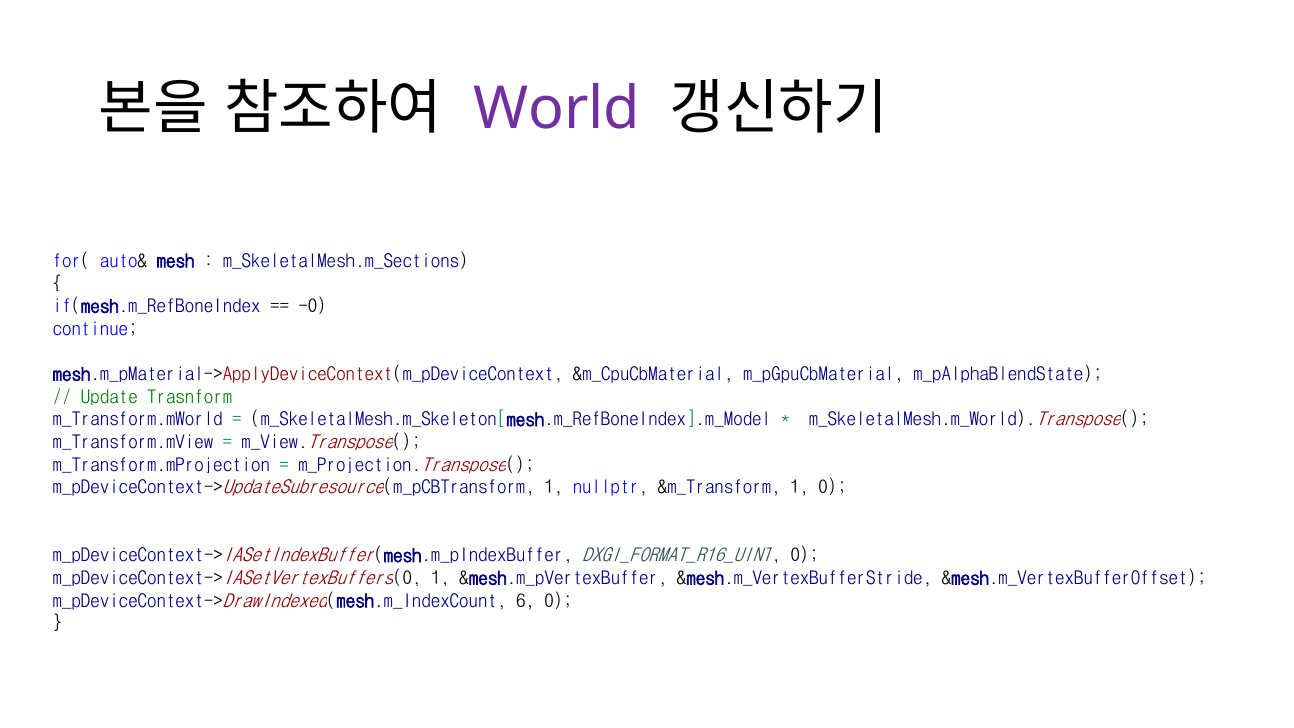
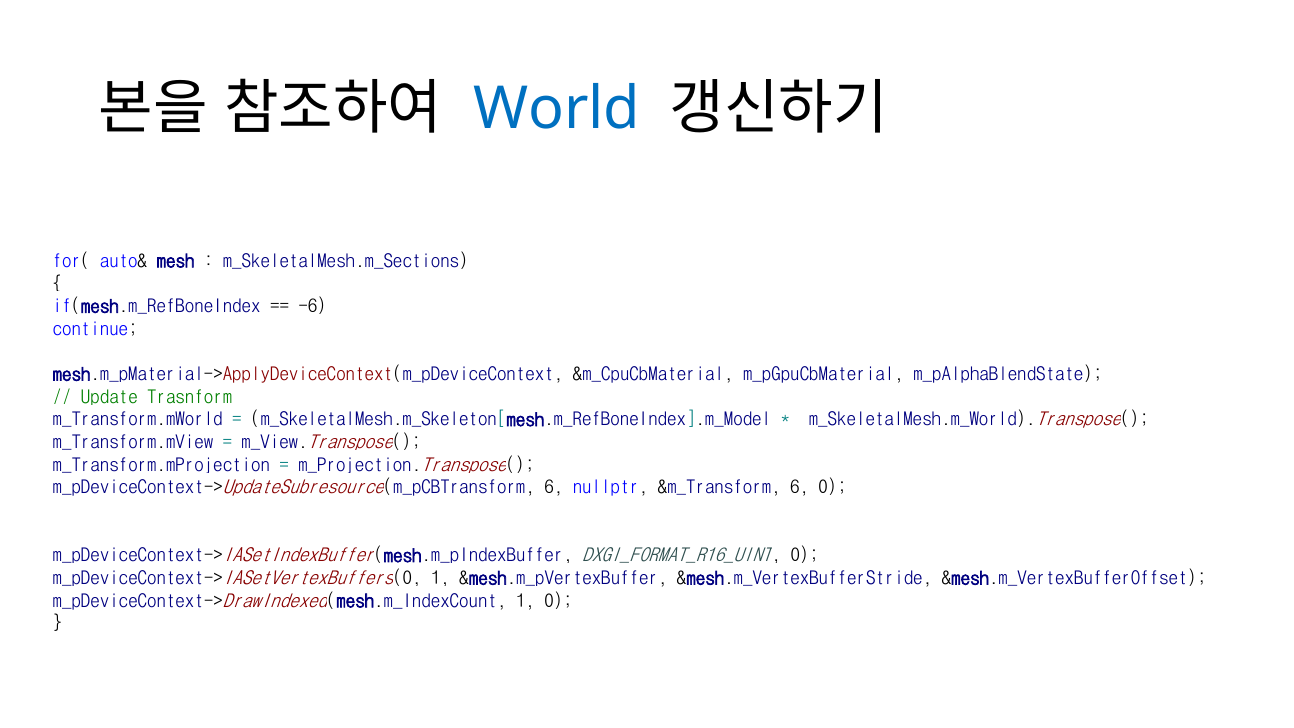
World colour: purple -> blue (557, 109)
-0: -0 -> -6 (313, 306)
m_pDeviceContext->UpdateSubresource(m_pCBTransform 1: 1 -> 6 (554, 488)
&m_Transform 1: 1 -> 6 (800, 488)
m_pDeviceContext->DrawIndexed(mesh.m_IndexCount 6: 6 -> 1 (525, 601)
